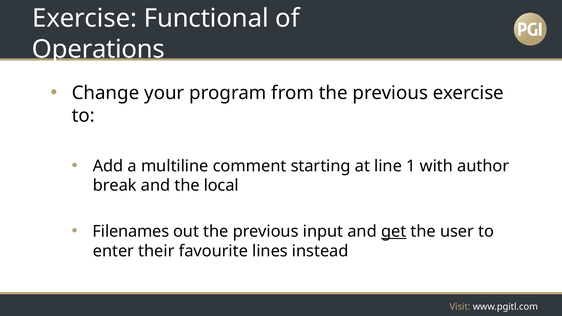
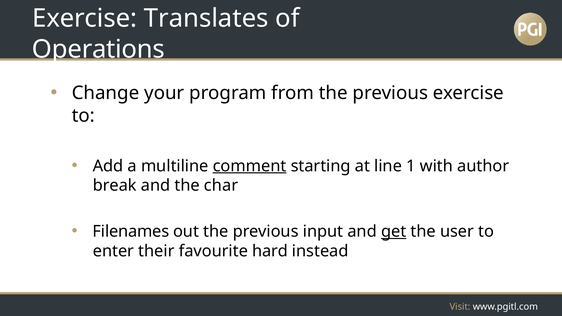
Functional: Functional -> Translates (206, 18)
comment underline: none -> present (250, 166)
local: local -> char (221, 186)
lines: lines -> hard (270, 251)
